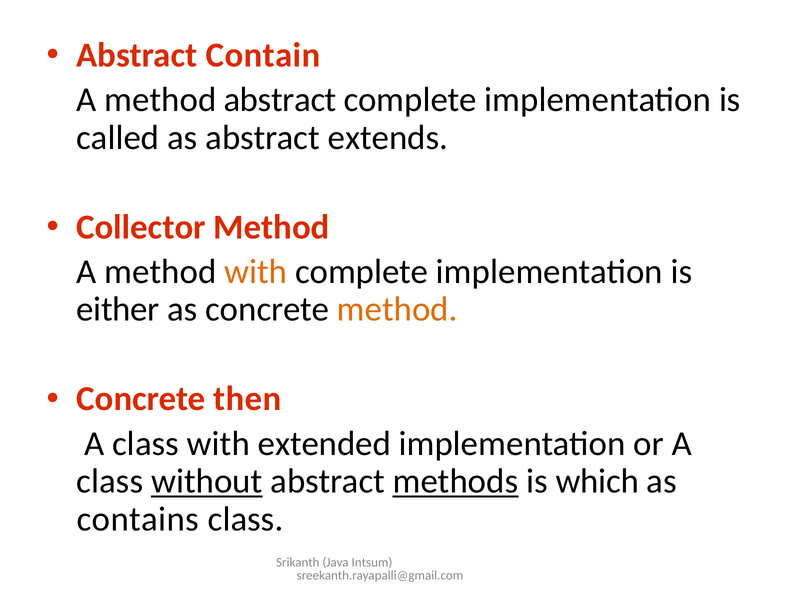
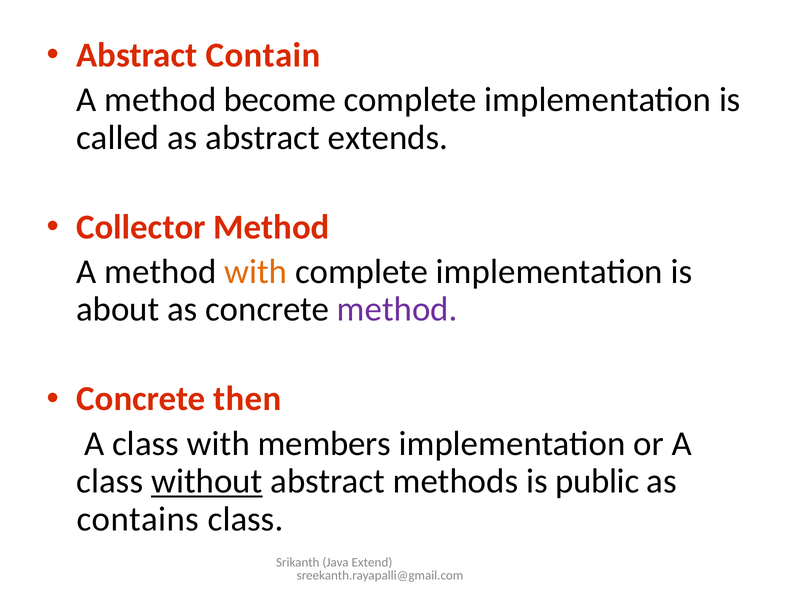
method abstract: abstract -> become (280, 100)
either: either -> about (118, 309)
method colour: orange -> purple (397, 309)
extended: extended -> members (324, 443)
methods underline: present -> none (456, 481)
which: which -> public (597, 481)
Intsum: Intsum -> Extend (372, 562)
